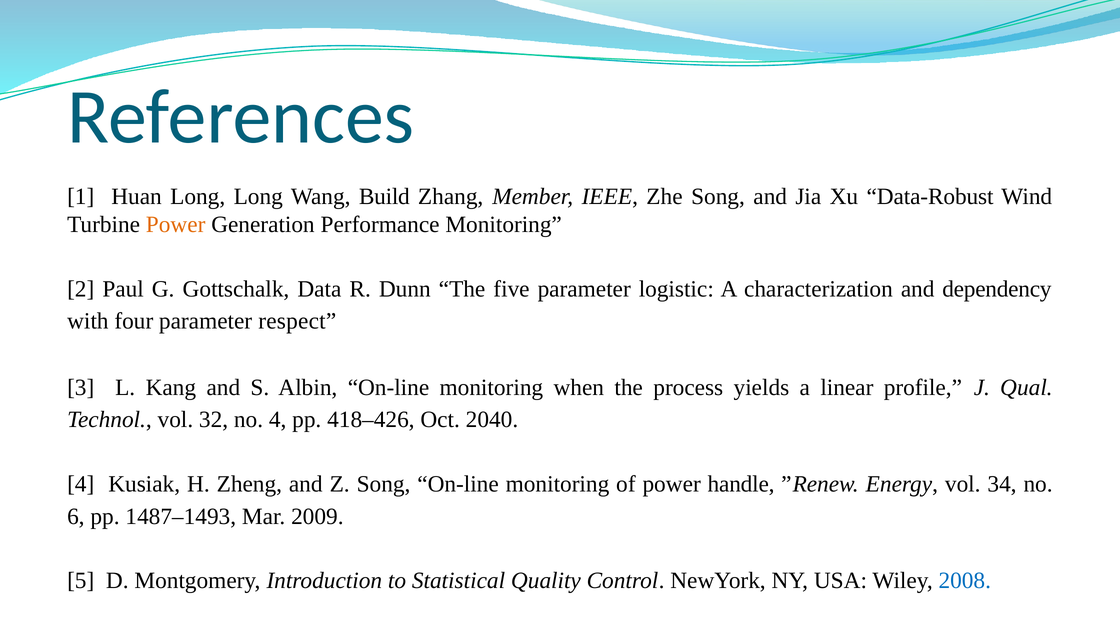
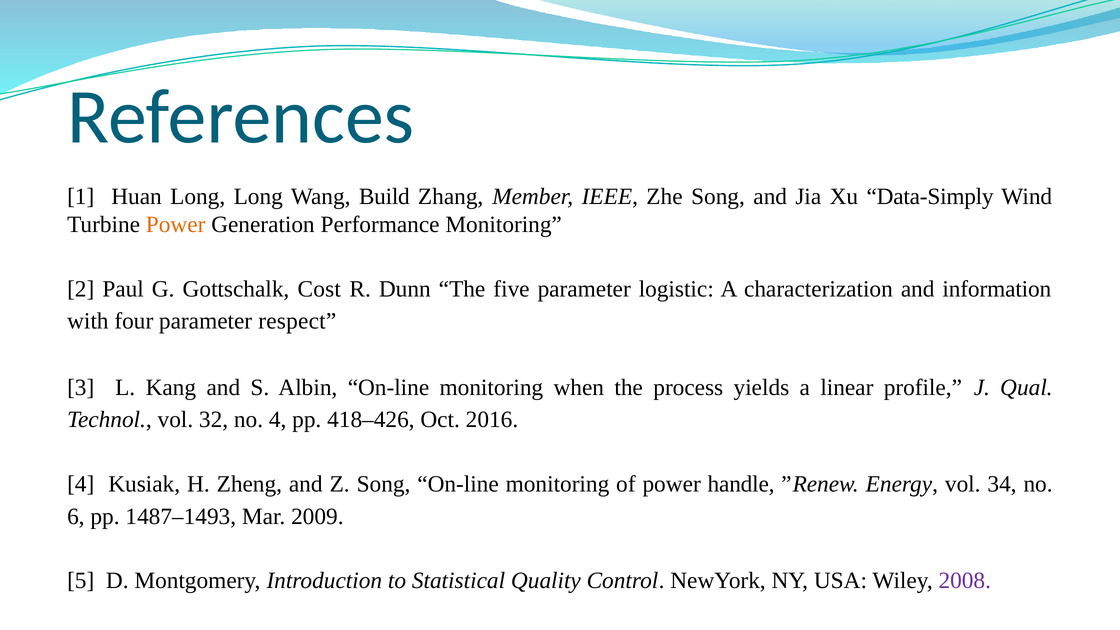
Data-Robust: Data-Robust -> Data-Simply (930, 197)
Data: Data -> Cost (319, 289)
dependency: dependency -> information (997, 289)
2040: 2040 -> 2016 (492, 420)
2008 colour: blue -> purple (965, 581)
